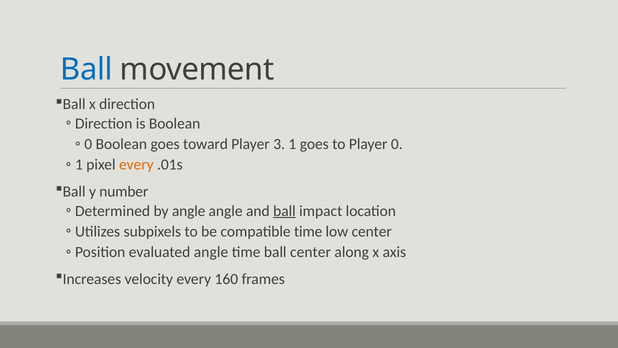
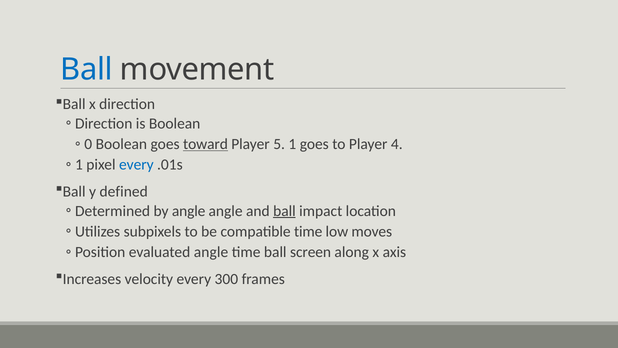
toward underline: none -> present (205, 144)
3: 3 -> 5 (279, 144)
0: 0 -> 4 (397, 144)
every colour: orange -> blue (136, 164)
number: number -> defined (124, 191)
low center: center -> moves (372, 231)
ball center: center -> screen (311, 252)
160: 160 -> 300 (226, 279)
